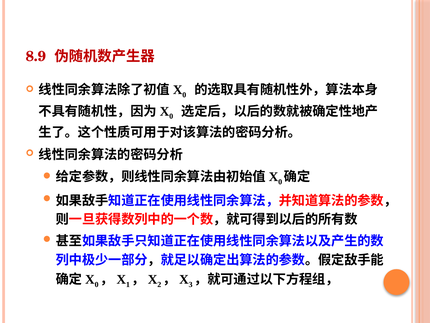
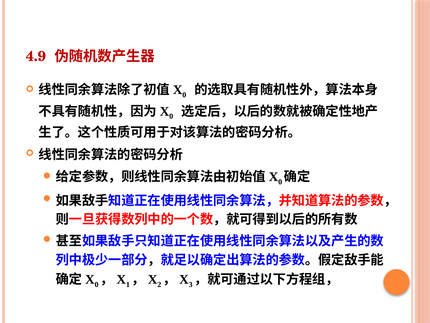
8.9: 8.9 -> 4.9 (36, 56)
